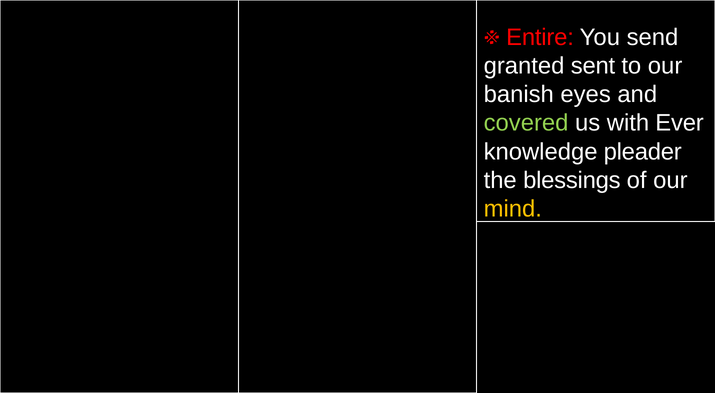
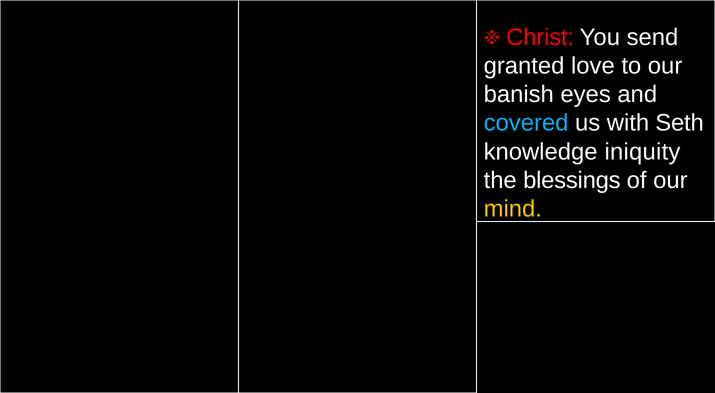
Entire: Entire -> Christ (540, 37)
sent: sent -> love (593, 66)
covered colour: light green -> light blue (526, 123)
Ever: Ever -> Seth (680, 123)
pleader: pleader -> iniquity (642, 152)
